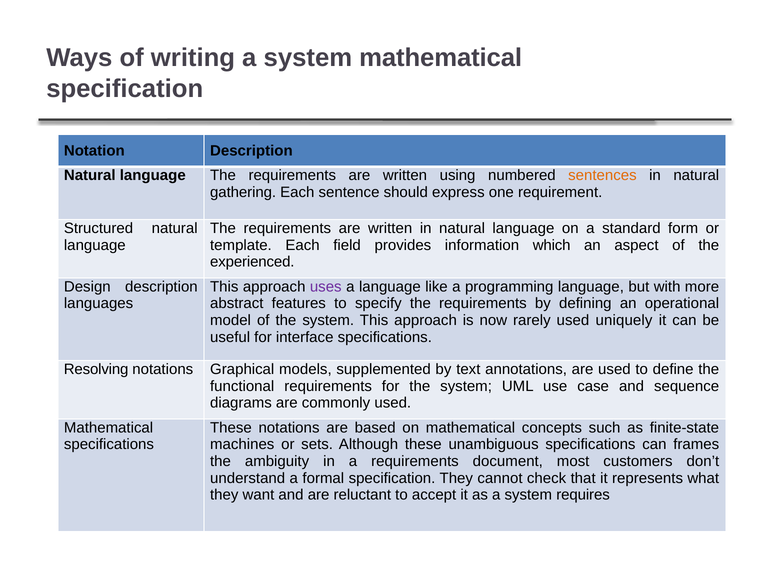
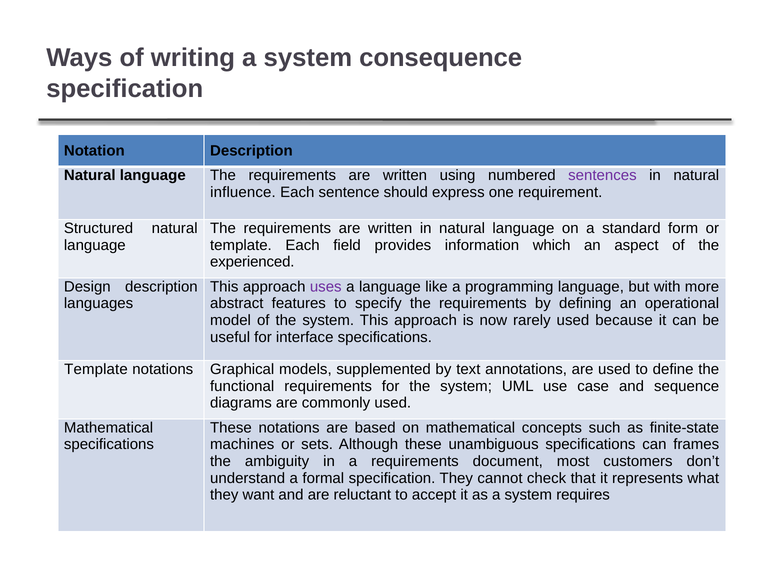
system mathematical: mathematical -> consequence (441, 58)
sentences colour: orange -> purple (602, 176)
gathering: gathering -> influence (243, 192)
uniquely: uniquely -> because (624, 320)
Resolving: Resolving -> Template (96, 370)
